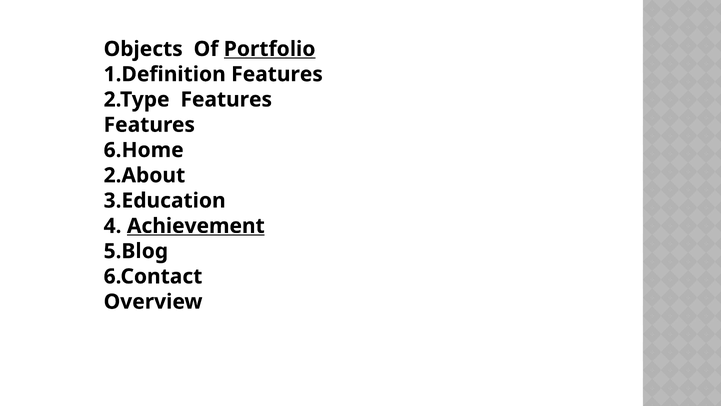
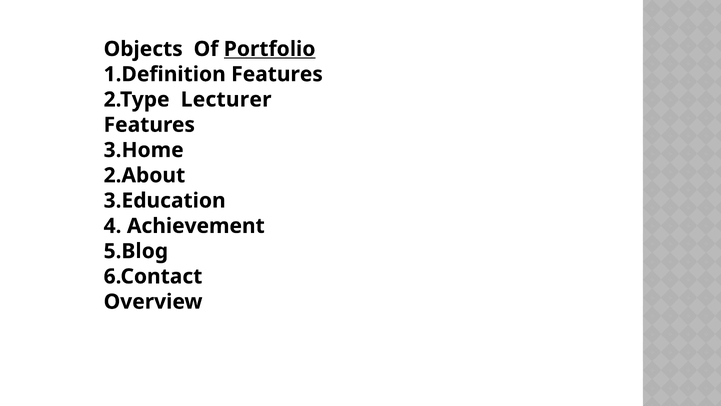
2.Type Features: Features -> Lecturer (226, 99)
6.Home: 6.Home -> 3.Home (144, 150)
Achievement underline: present -> none (196, 226)
